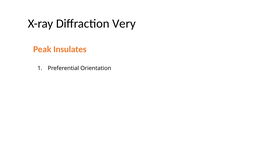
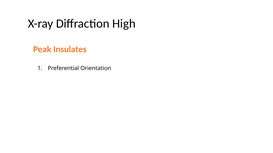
Very: Very -> High (124, 24)
